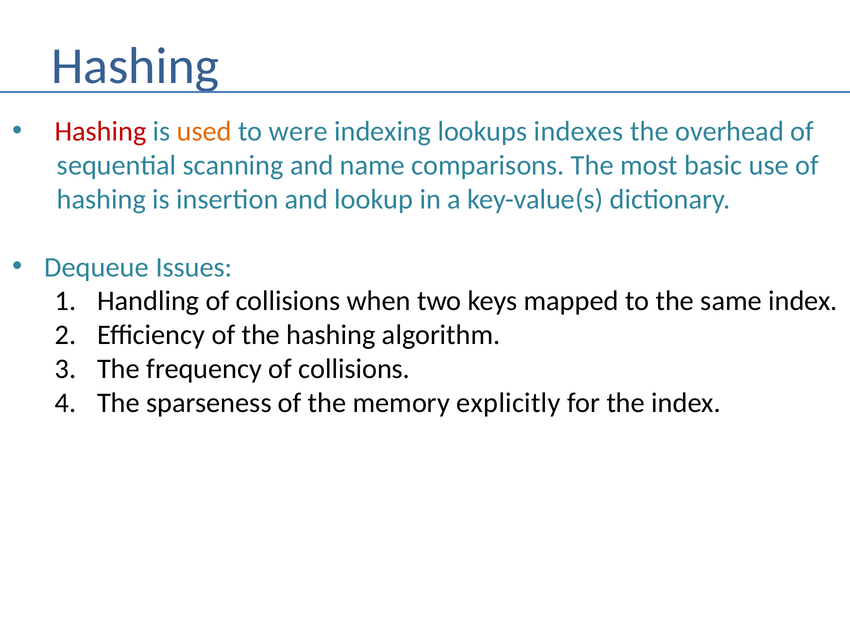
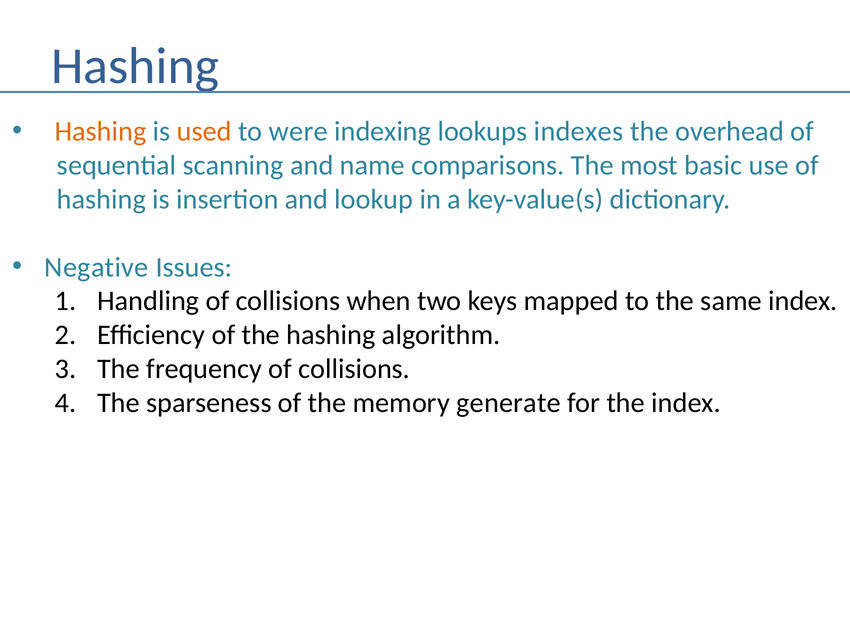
Hashing colour: red -> orange (101, 131)
Dequeue: Dequeue -> Negative (97, 267)
explicitly: explicitly -> generate (509, 403)
